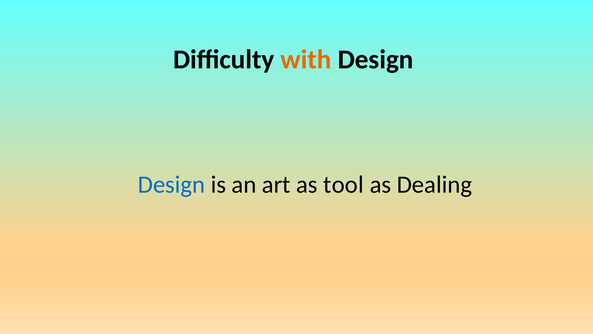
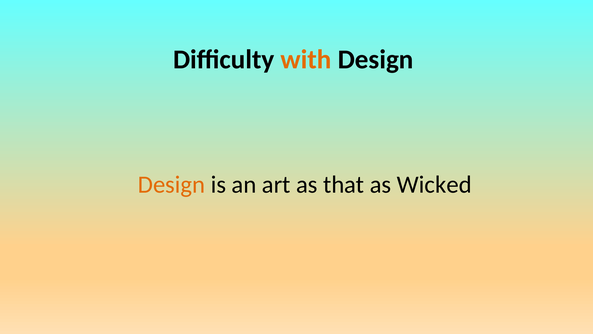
Design colour: blue -> orange (172, 184)
tool: tool -> that (344, 184)
Dealing: Dealing -> Wicked (434, 184)
